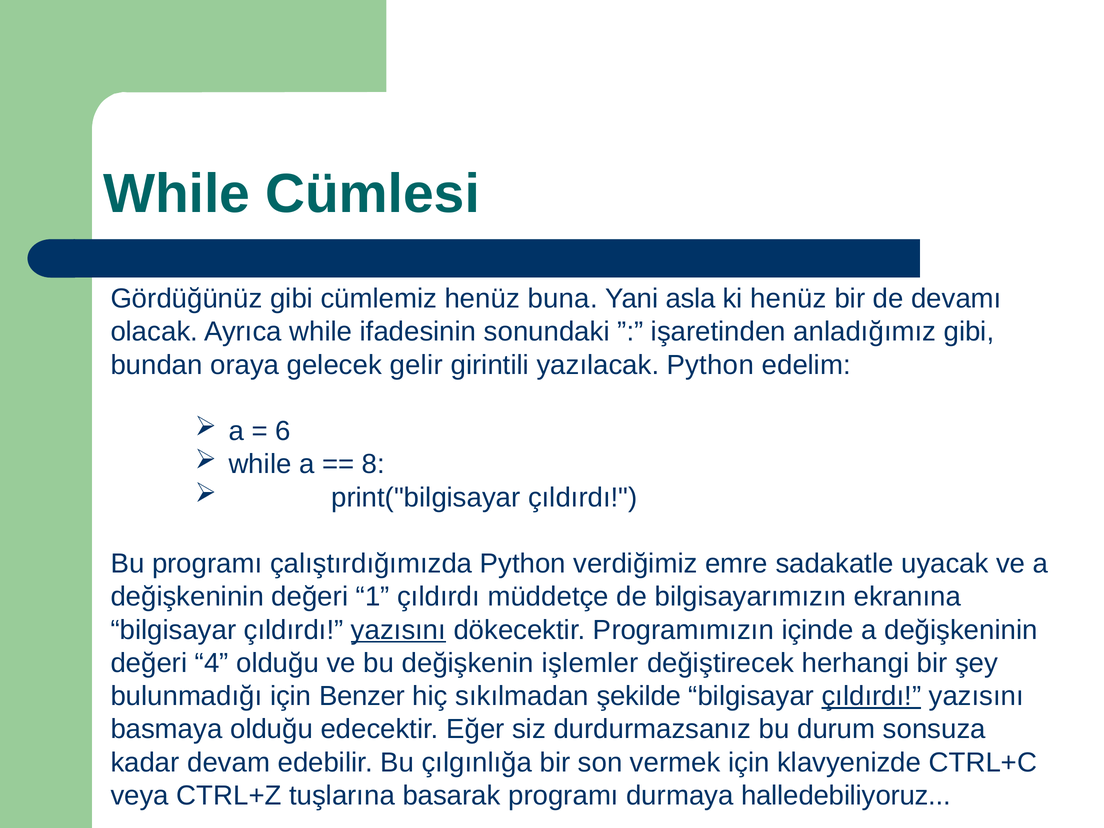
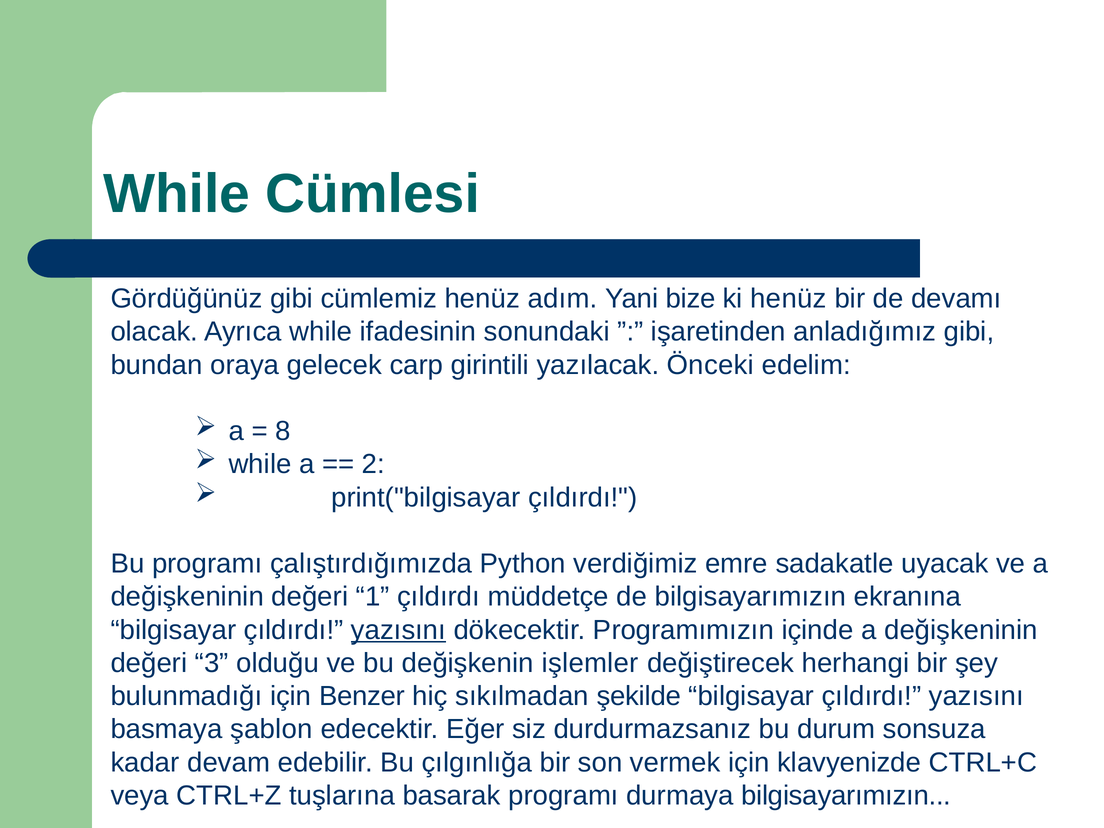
buna: buna -> adım (563, 299)
asla: asla -> bize (691, 299)
gelir: gelir -> carp (416, 365)
yazılacak Python: Python -> Önceki (710, 365)
6: 6 -> 8 (283, 431)
8: 8 -> 2 (373, 464)
4: 4 -> 3 (212, 663)
çıldırdı underline: present -> none (871, 696)
basmaya olduğu: olduğu -> şablon (271, 729)
durmaya halledebiliyoruz: halledebiliyoruz -> bilgisayarımızın (846, 796)
